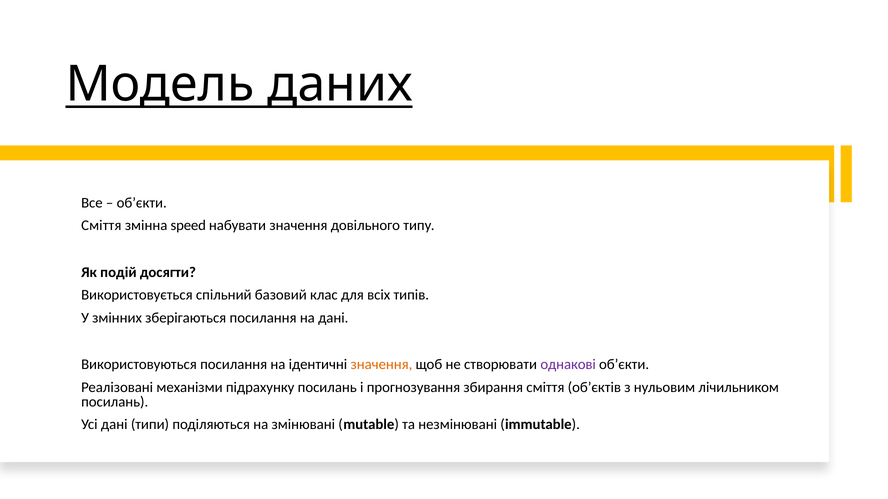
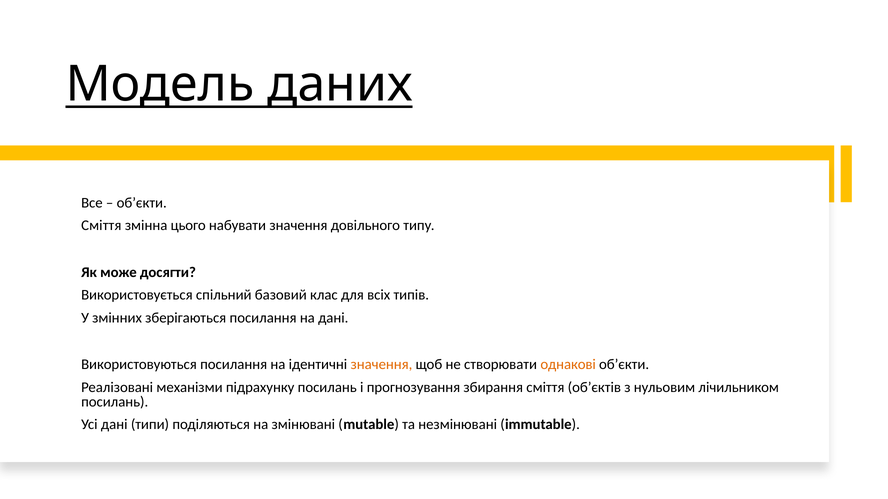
speed: speed -> цього (188, 226)
подій: подій -> може (118, 273)
однакові colour: purple -> orange (568, 365)
